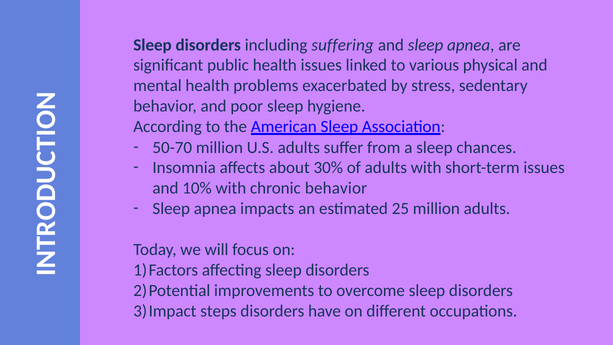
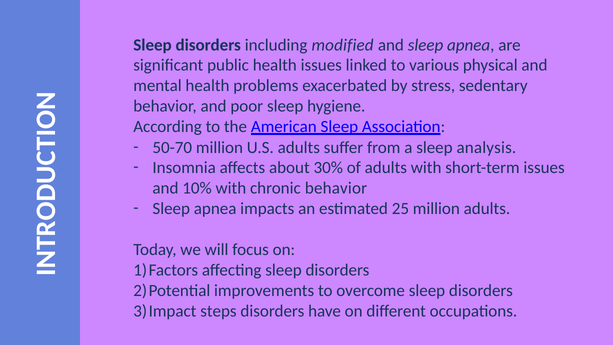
suffering: suffering -> modified (343, 45)
chances: chances -> analysis (486, 147)
